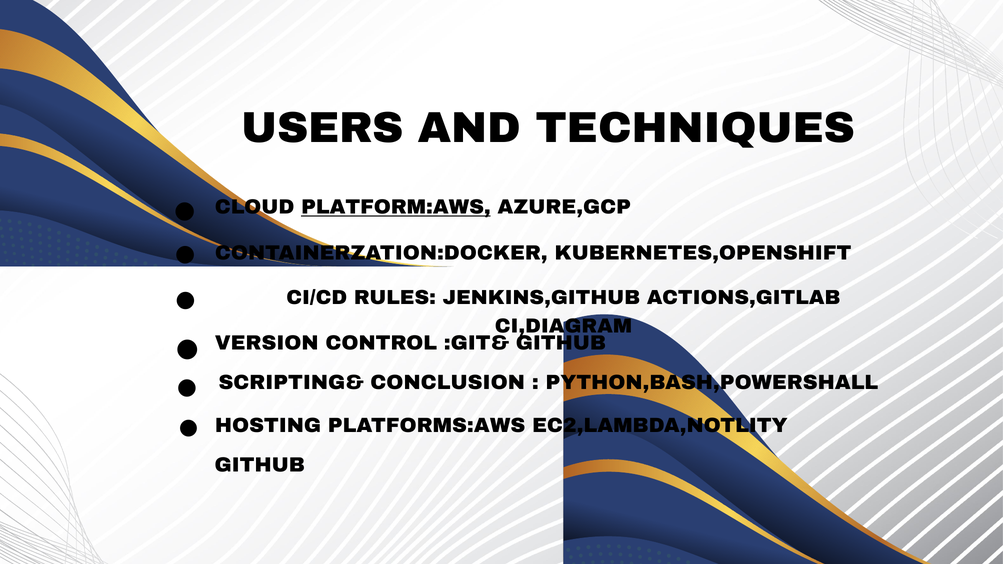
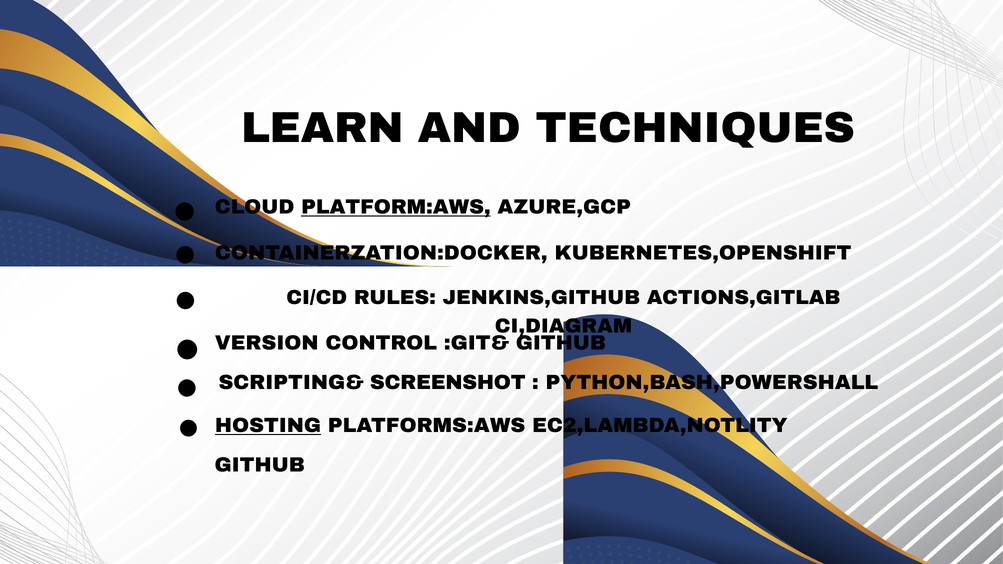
USERS: USERS -> LEARN (323, 128)
CONCLUSION: CONCLUSION -> SCREENSHOT (448, 383)
HOSTING underline: none -> present (268, 426)
